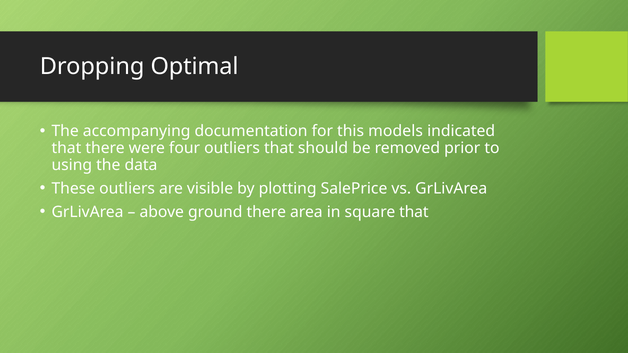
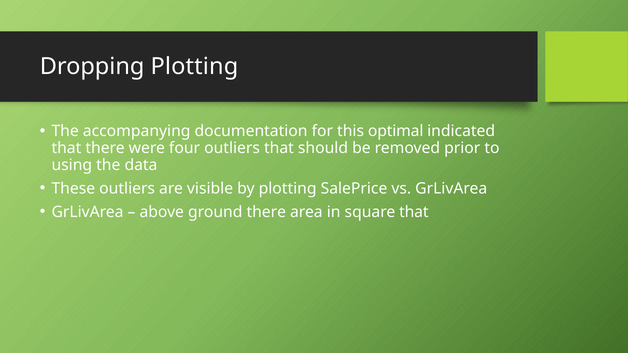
Dropping Optimal: Optimal -> Plotting (194, 66)
models: models -> optimal (396, 131)
